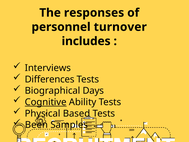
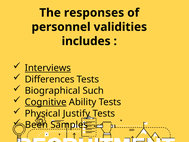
turnover: turnover -> validities (120, 27)
Interviews underline: none -> present (48, 68)
Days: Days -> Such (93, 91)
Based: Based -> Justify (77, 113)
